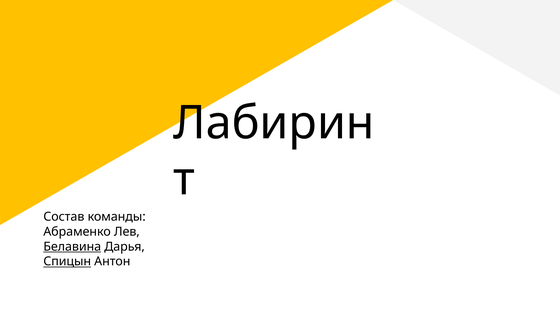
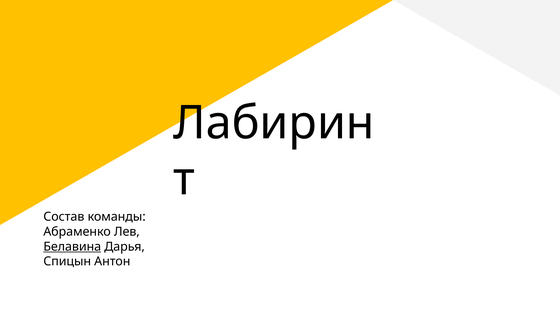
Спицын underline: present -> none (67, 262)
